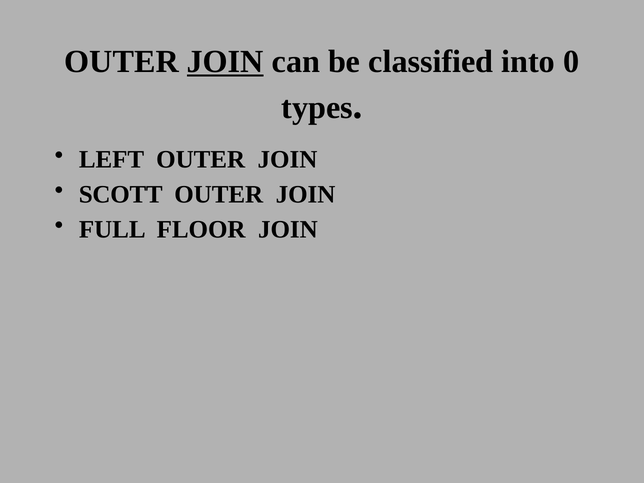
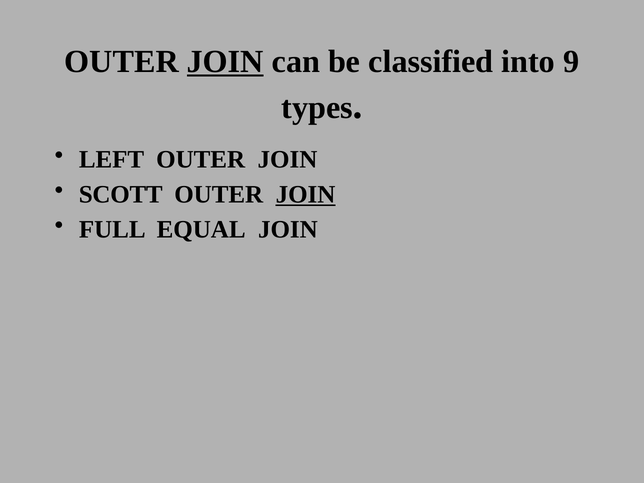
0: 0 -> 9 (571, 62)
JOIN underline: none -> present (306, 195)
FLOOR: FLOOR -> EQUAL (201, 230)
